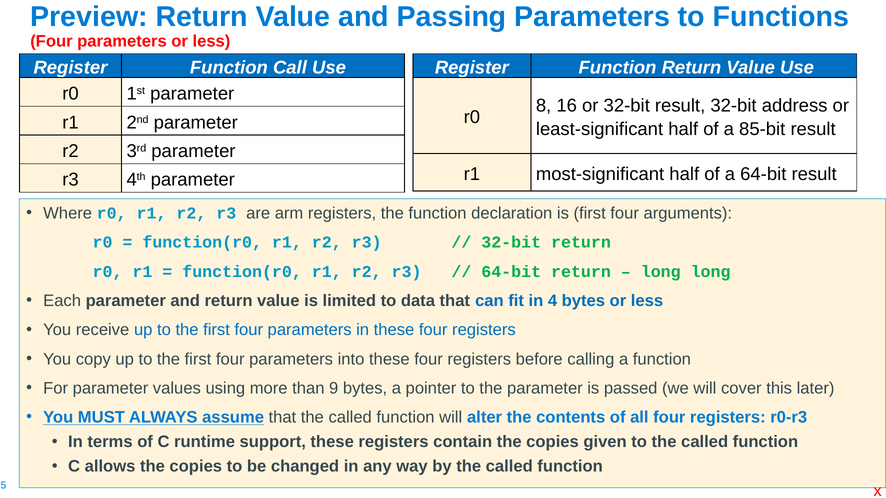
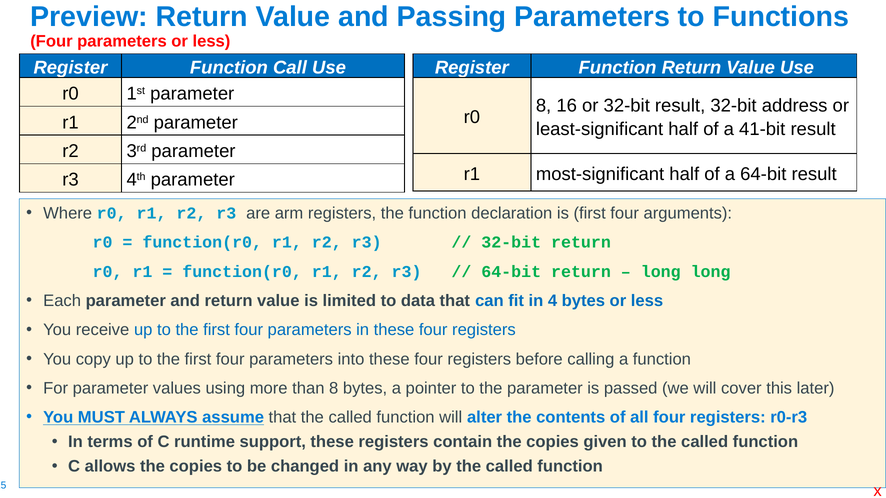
85-bit: 85-bit -> 41-bit (762, 129)
than 9: 9 -> 8 (334, 389)
